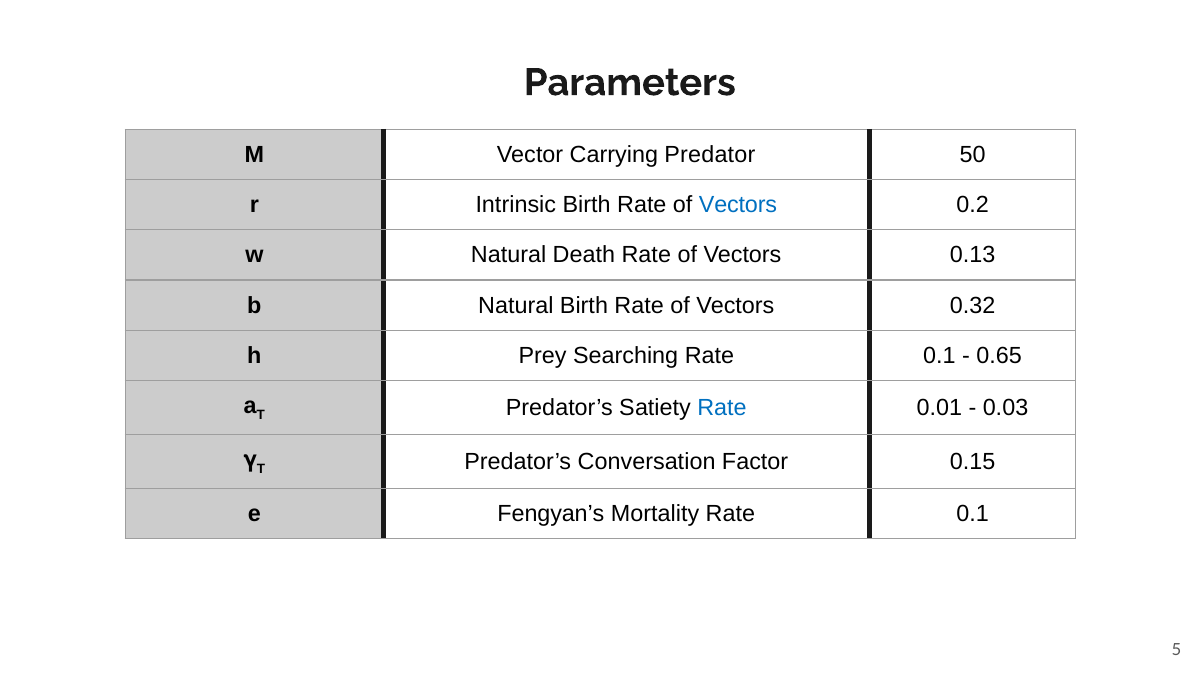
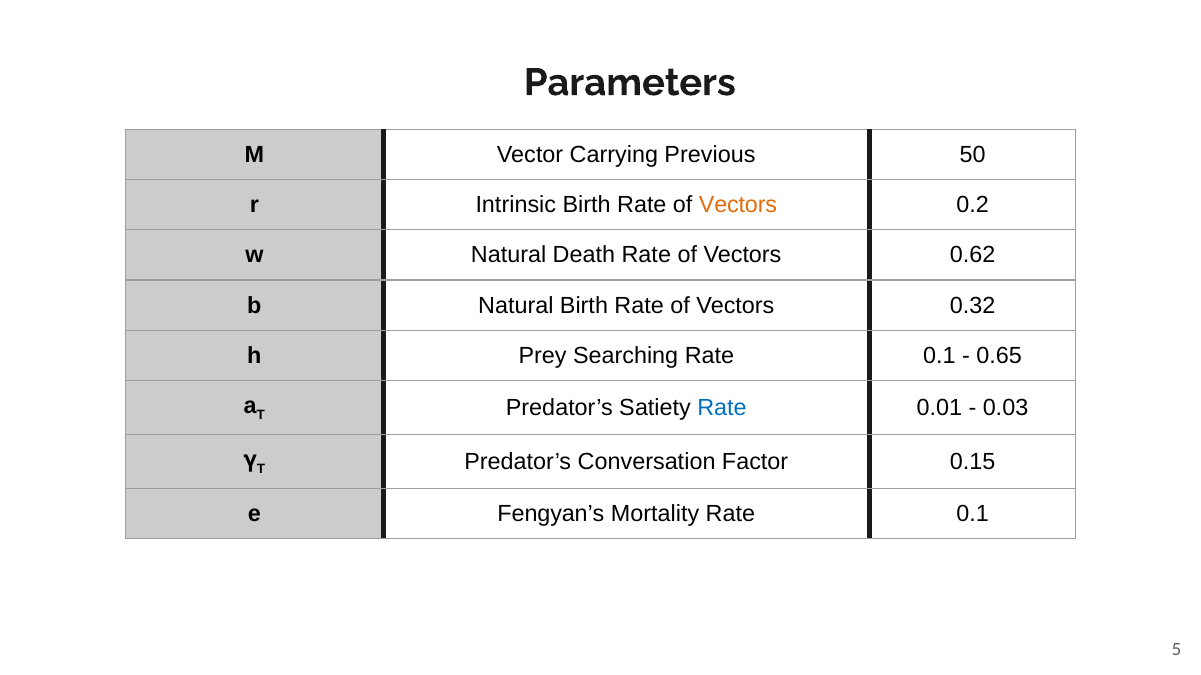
Predator: Predator -> Previous (710, 155)
Vectors colour: blue -> orange (738, 205)
0.13: 0.13 -> 0.62 (973, 256)
